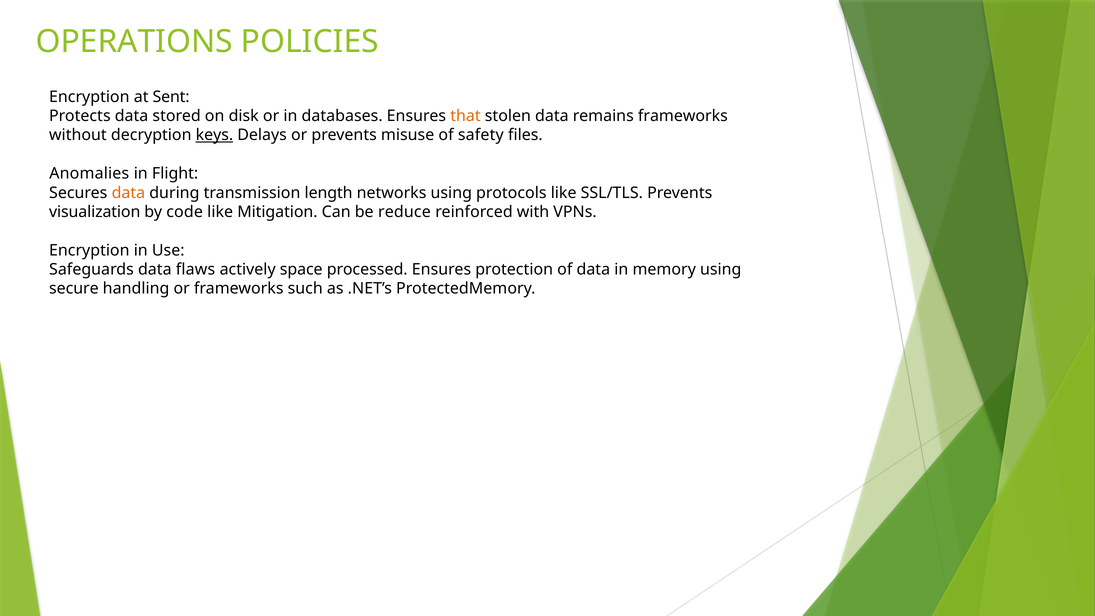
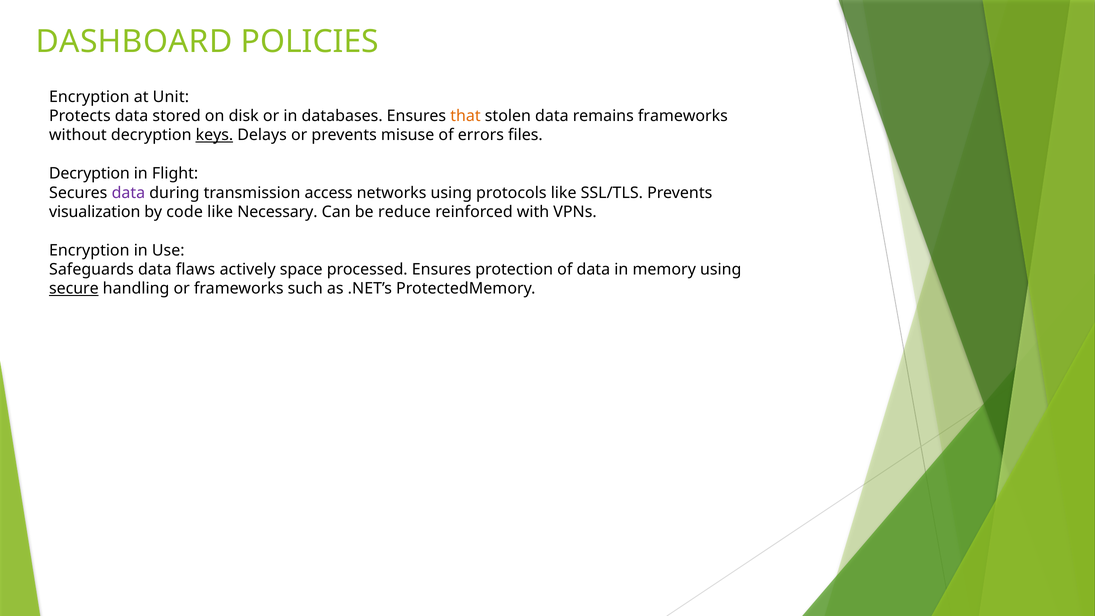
OPERATIONS: OPERATIONS -> DASHBOARD (134, 42)
Sent: Sent -> Unit (171, 97)
safety: safety -> errors (481, 135)
Anomalies: Anomalies -> Decryption (89, 174)
data colour: orange -> purple (128, 193)
length: length -> access (329, 193)
Mitigation: Mitigation -> Necessary (277, 212)
secure underline: none -> present (74, 289)
